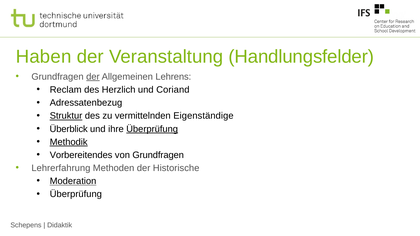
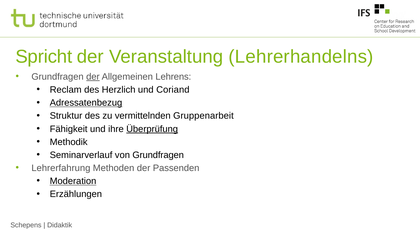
Haben: Haben -> Spricht (44, 57)
Handlungsfelder: Handlungsfelder -> Lehrerhandelns (301, 57)
Adressatenbezug underline: none -> present (86, 103)
Struktur underline: present -> none (66, 116)
Eigenständige: Eigenständige -> Gruppenarbeit (203, 116)
Überblick: Überblick -> Fähigkeit (69, 129)
Methodik underline: present -> none (69, 142)
Vorbereitendes: Vorbereitendes -> Seminarverlauf (81, 155)
Historische: Historische -> Passenden (176, 168)
Überprüfung: Überprüfung -> Erzählungen (76, 194)
